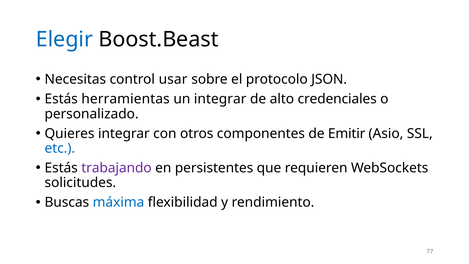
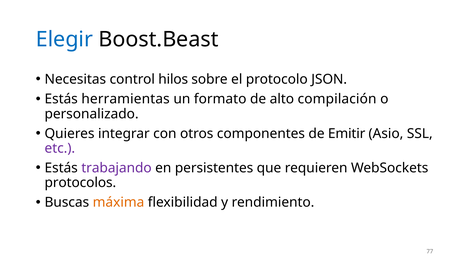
usar: usar -> hilos (173, 79)
un integrar: integrar -> formato (220, 99)
credenciales: credenciales -> compilación (337, 99)
etc colour: blue -> purple (60, 148)
solicitudes: solicitudes -> protocolos (80, 183)
máxima colour: blue -> orange (119, 202)
